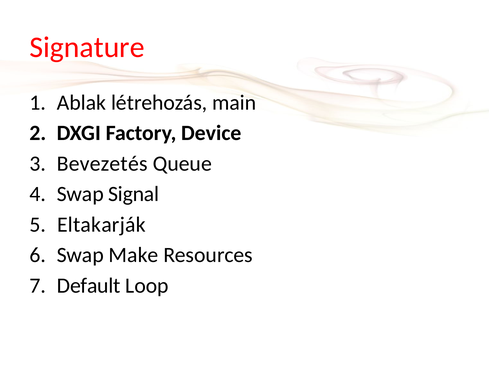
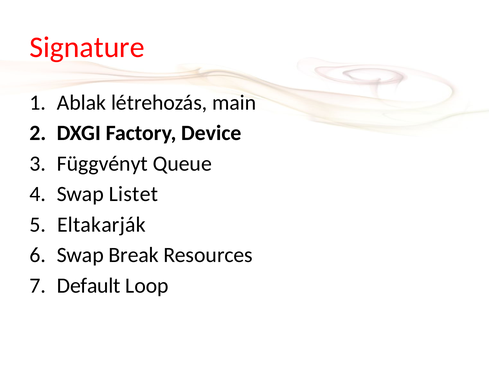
Bevezetés: Bevezetés -> Függvényt (102, 164)
Signal: Signal -> Listet (133, 194)
Make: Make -> Break (134, 255)
